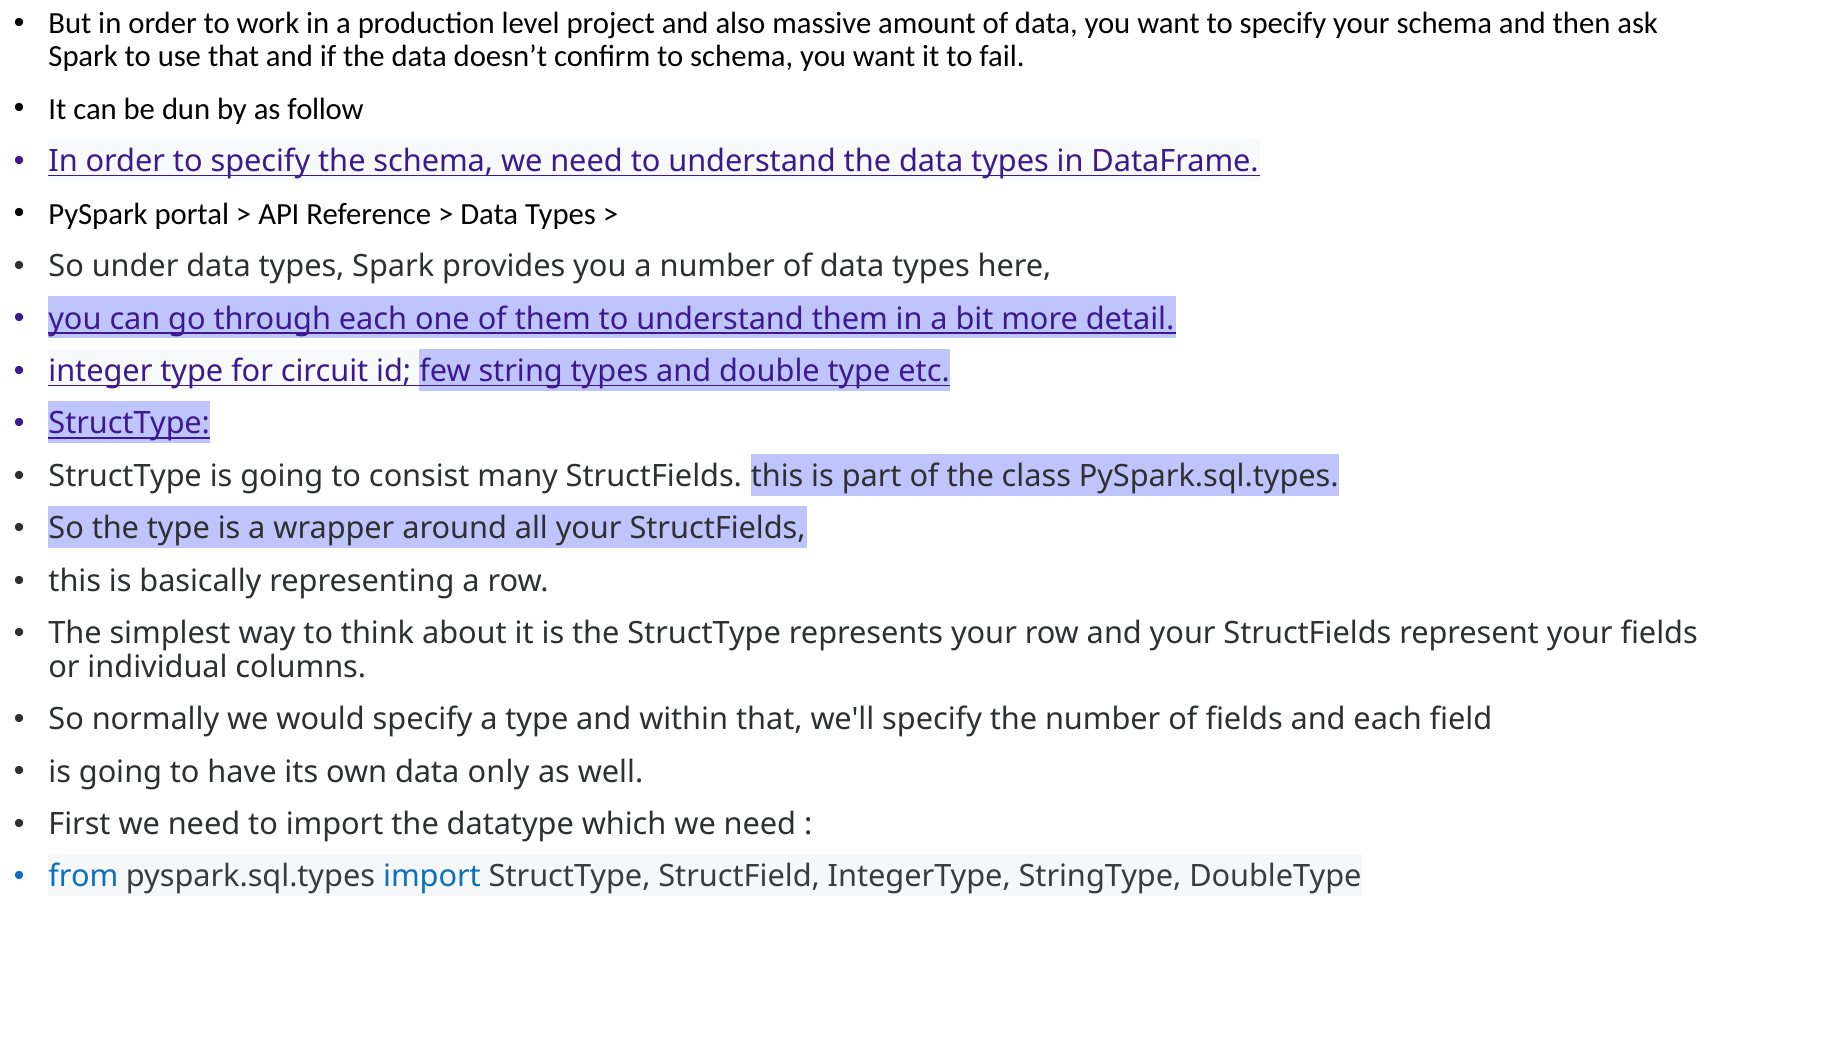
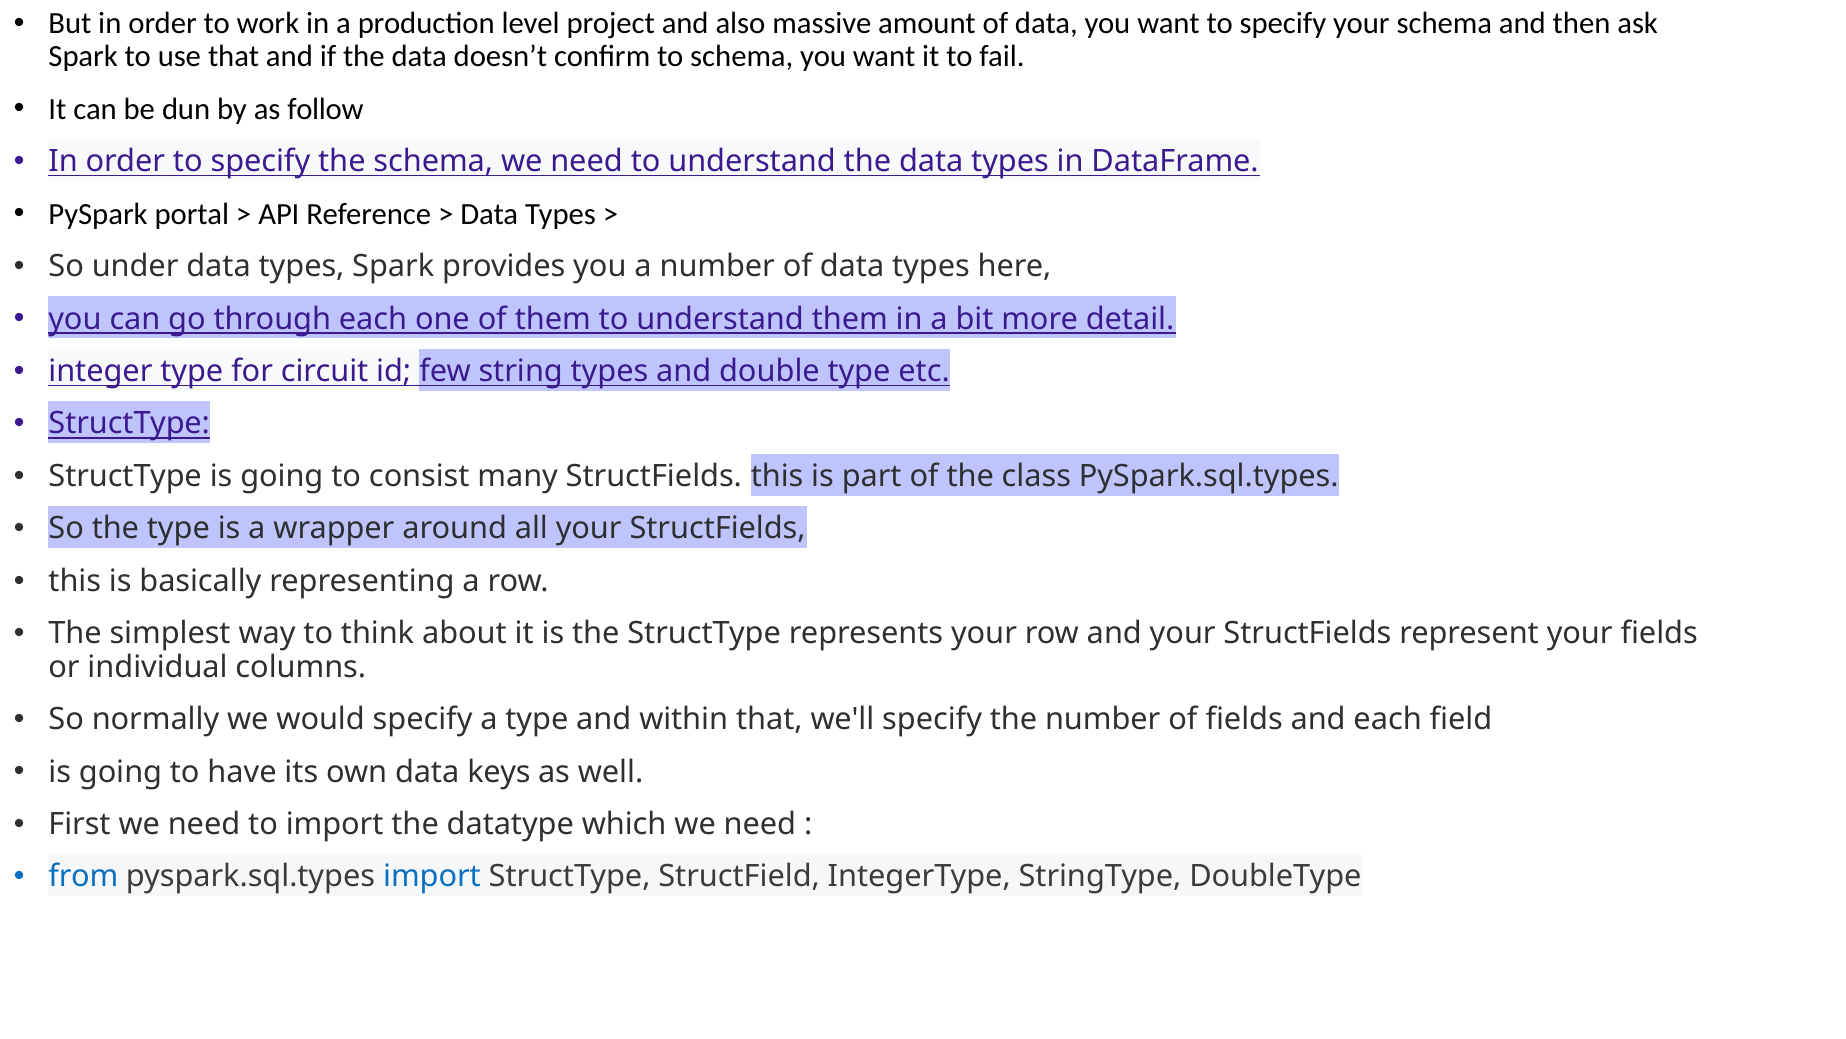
only: only -> keys (499, 771)
